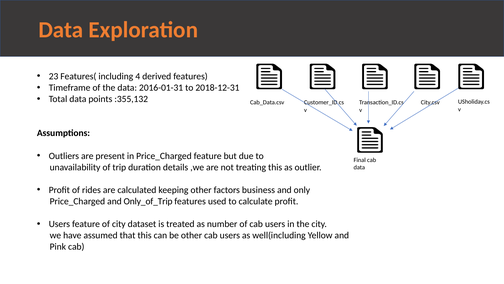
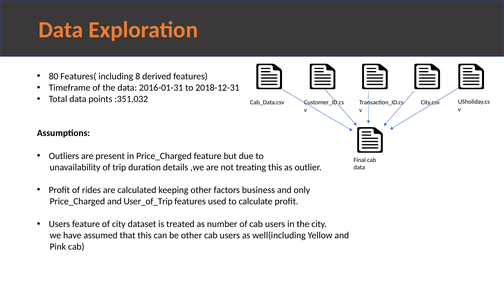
23: 23 -> 80 (54, 76)
4: 4 -> 8 (138, 76)
:355,132: :355,132 -> :351,032 (131, 99)
Only_of_Trip: Only_of_Trip -> User_of_Trip (148, 201)
